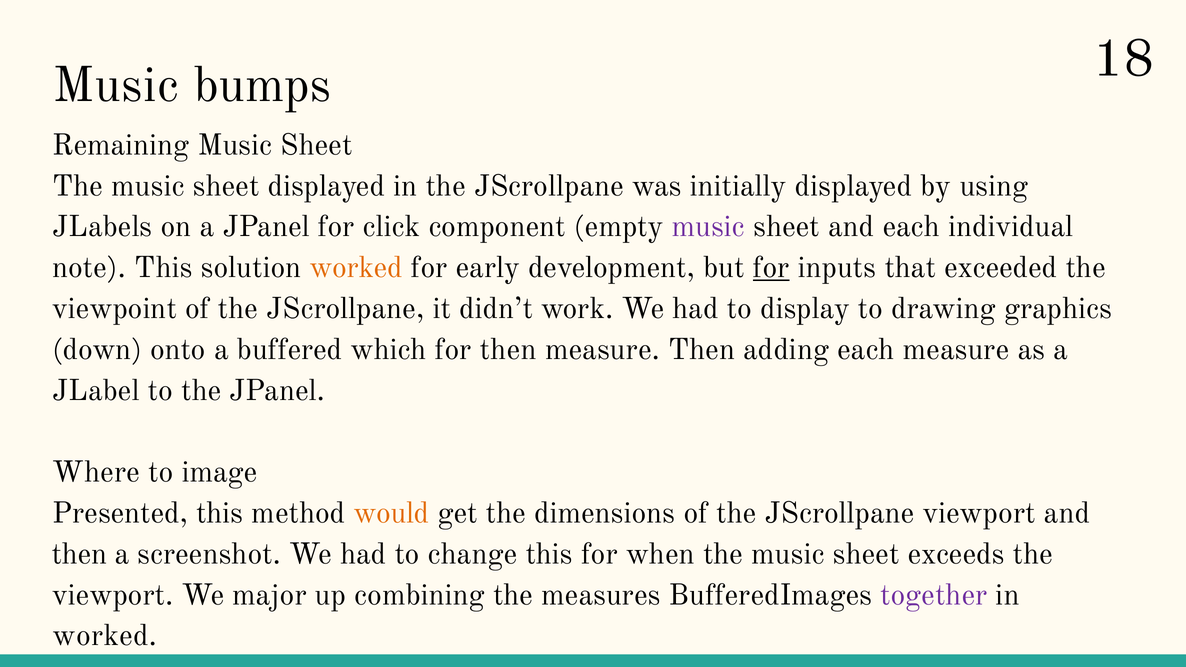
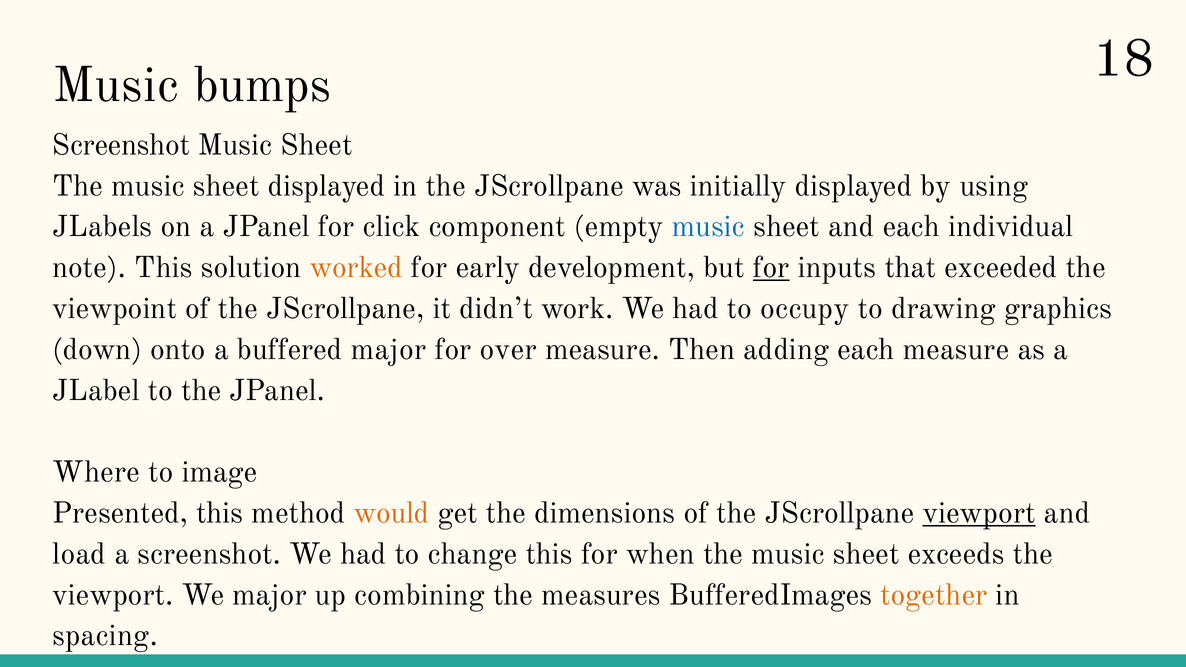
Remaining: Remaining -> Screenshot (121, 145)
music colour: purple -> blue (708, 227)
display: display -> occupy (805, 309)
buffered which: which -> major (388, 349)
for then: then -> over (508, 349)
viewport underline: none -> present (979, 513)
then: then -> load (79, 554)
together colour: purple -> orange (934, 595)
worked: worked -> spacing (105, 636)
